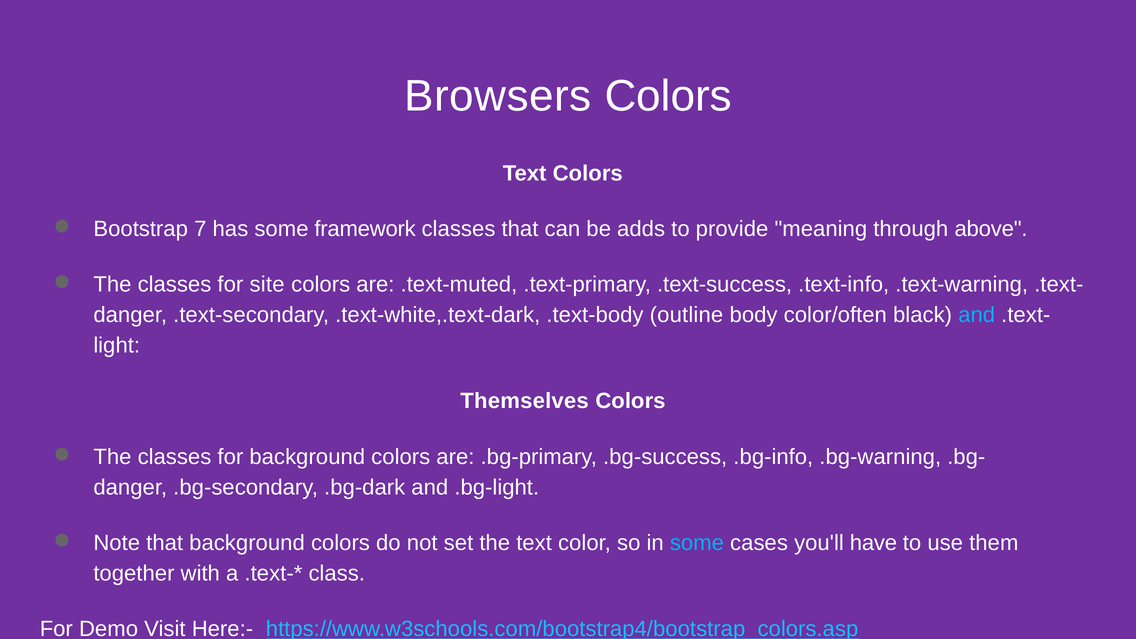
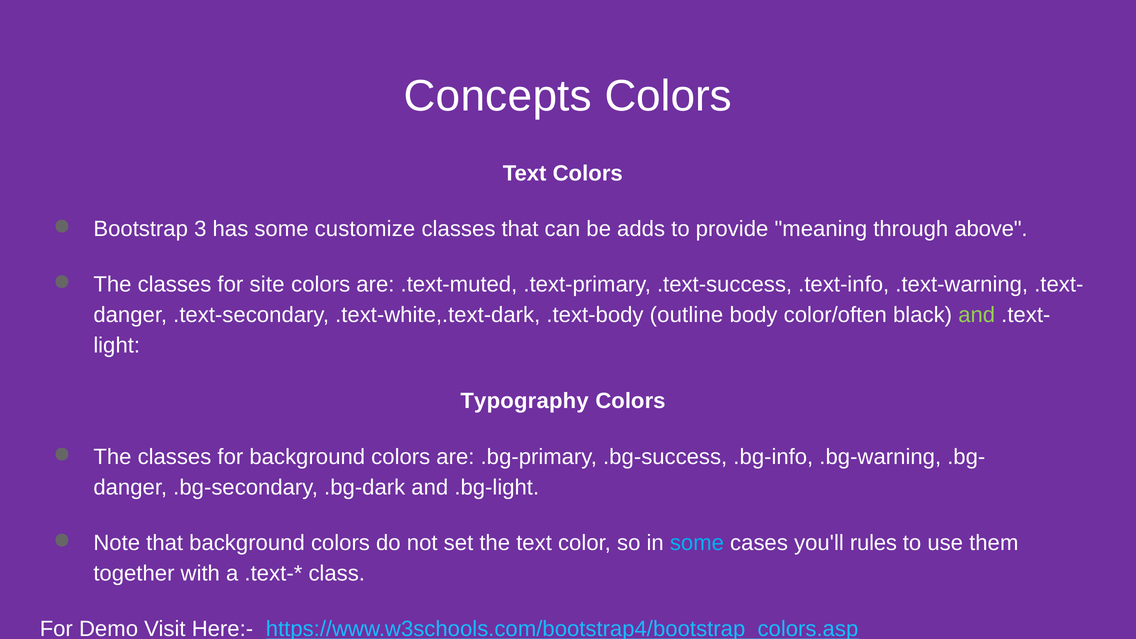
Browsers: Browsers -> Concepts (498, 96)
7: 7 -> 3 (200, 229)
framework: framework -> customize (365, 229)
and colour: light blue -> light green (977, 315)
Themselves: Themselves -> Typography (525, 401)
have: have -> rules (873, 543)
